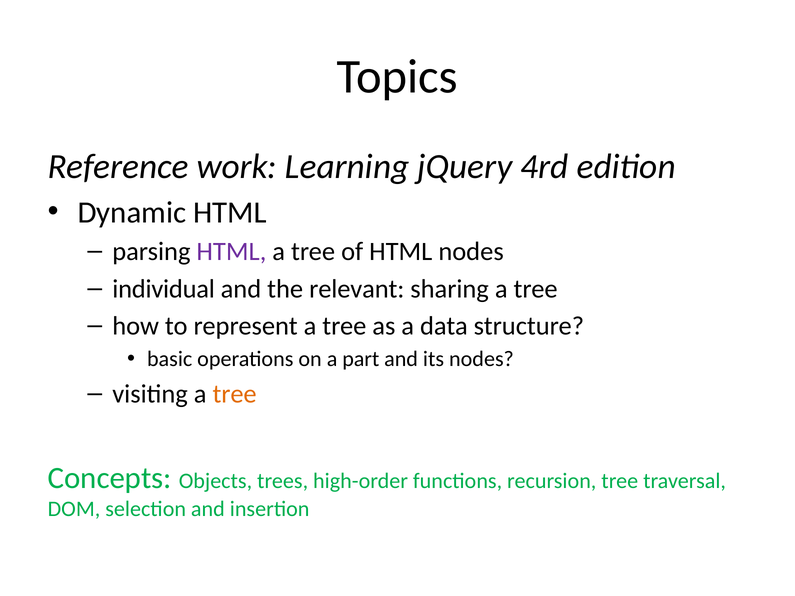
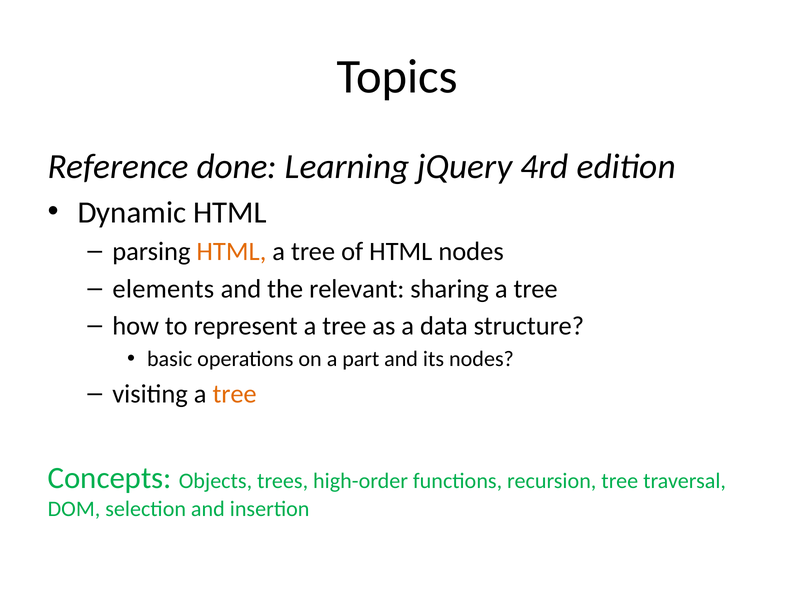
work: work -> done (237, 167)
HTML colour: purple -> orange (231, 252)
individual: individual -> elements (163, 289)
